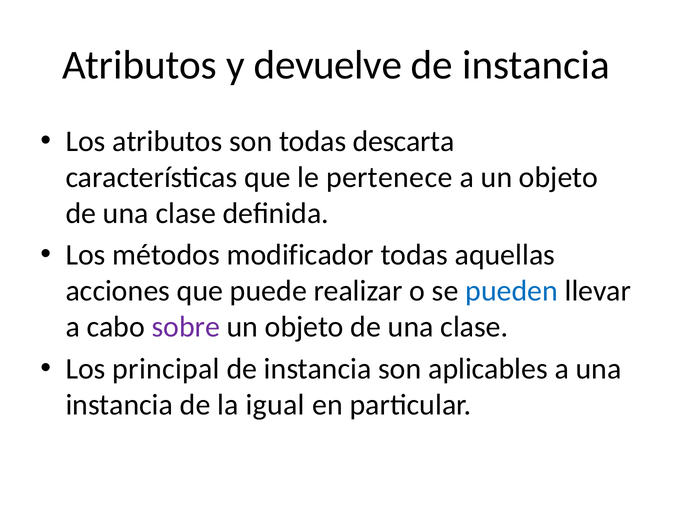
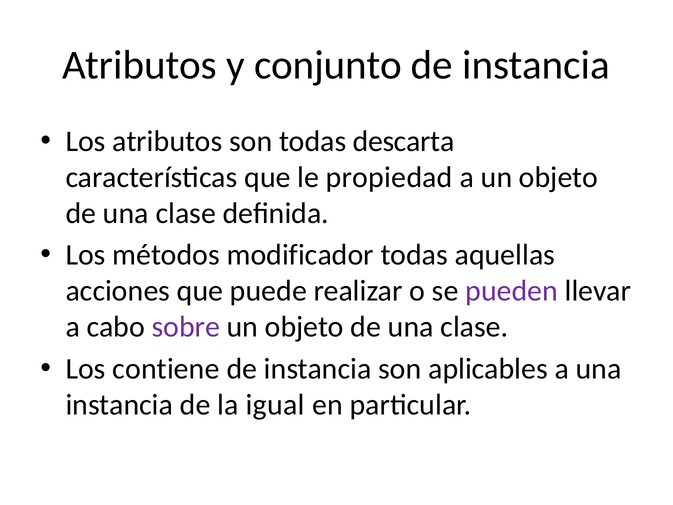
devuelve: devuelve -> conjunto (328, 65)
pertenece: pertenece -> propiedad (389, 177)
pueden colour: blue -> purple (512, 291)
principal: principal -> contiene (166, 369)
